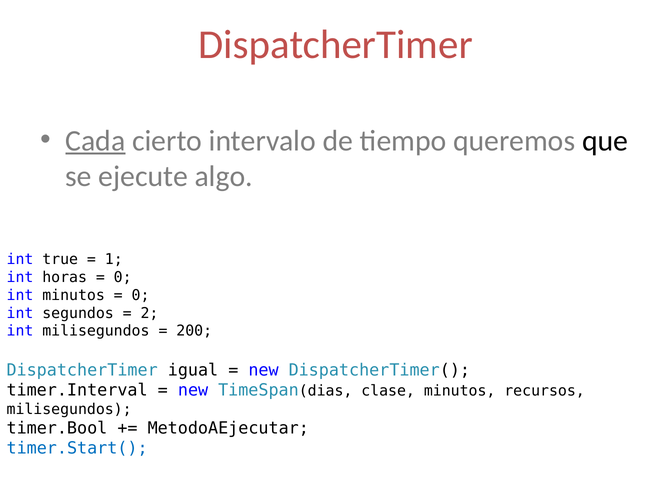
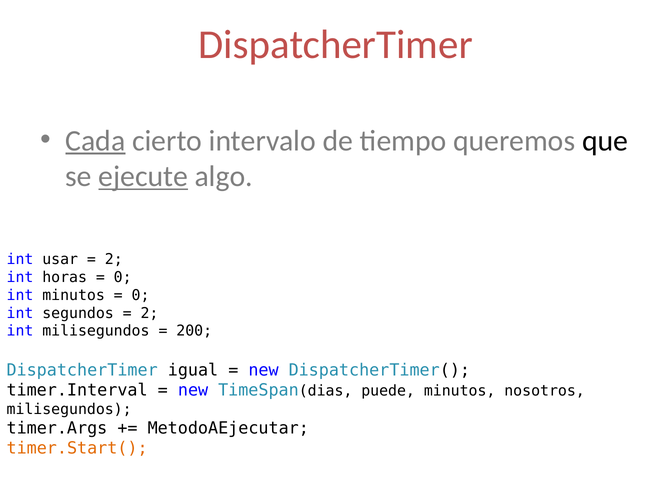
ejecute underline: none -> present (143, 176)
true: true -> usar (60, 259)
1: 1 -> 2 (114, 259)
clase: clase -> puede (388, 391)
recursos: recursos -> nosotros (545, 391)
timer.Bool: timer.Bool -> timer.Args (57, 428)
timer.Start( colour: blue -> orange (77, 448)
